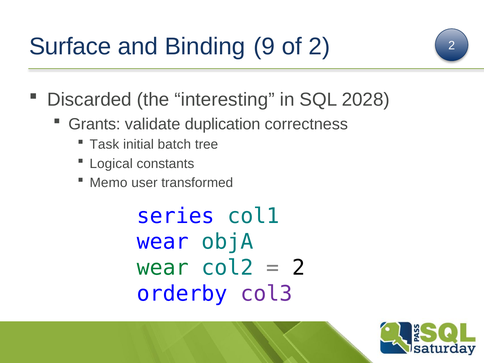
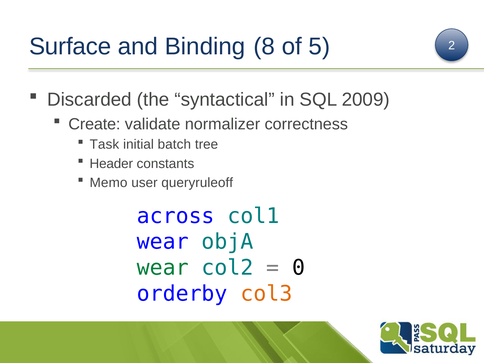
9: 9 -> 8 (264, 46)
of 2: 2 -> 5 (319, 46)
interesting: interesting -> syntactical (225, 100)
2028: 2028 -> 2009 (366, 100)
Grants: Grants -> Create (94, 124)
duplication: duplication -> normalizer (222, 124)
Logical: Logical -> Header (111, 164)
transformed: transformed -> queryruleoff (197, 183)
series: series -> across (176, 216)
2: 2 -> 0 (299, 268)
col3 colour: purple -> orange (266, 294)
